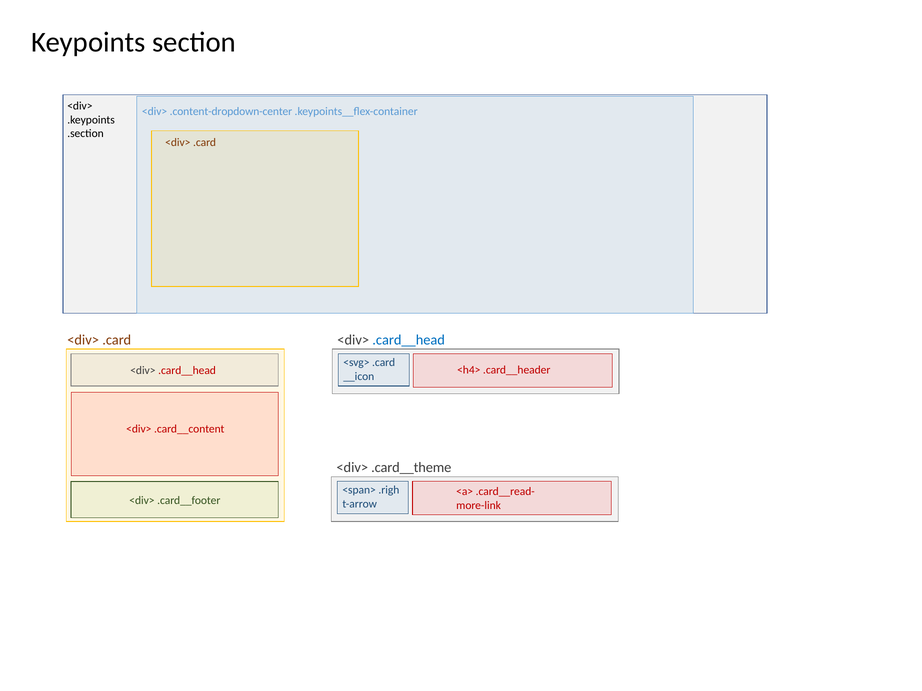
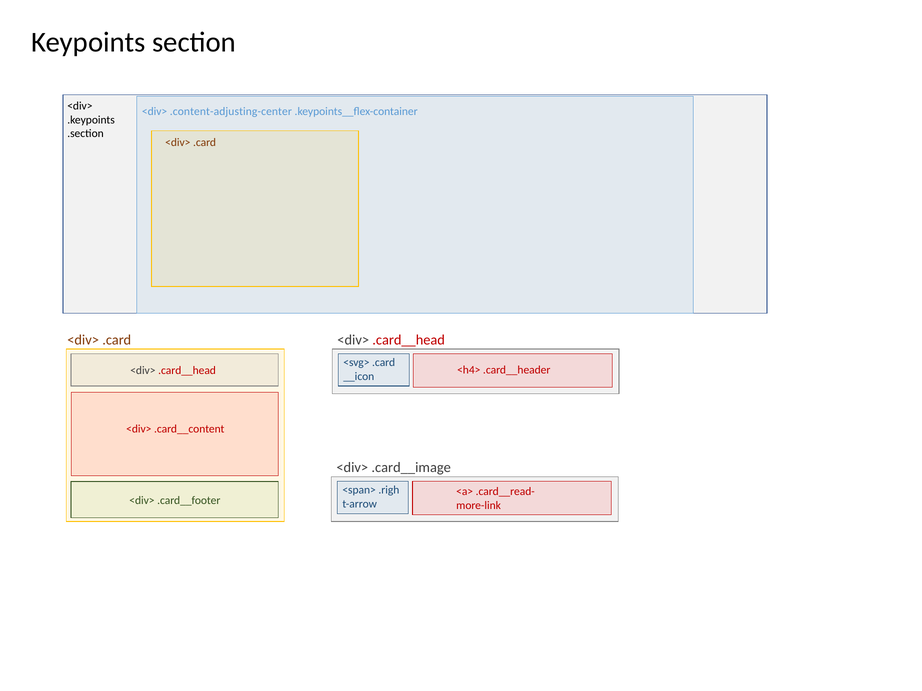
.content-dropdown-center: .content-dropdown-center -> .content-adjusting-center (231, 112)
.card__head colour: blue -> red (409, 340)
.card__theme: .card__theme -> .card__image (411, 468)
